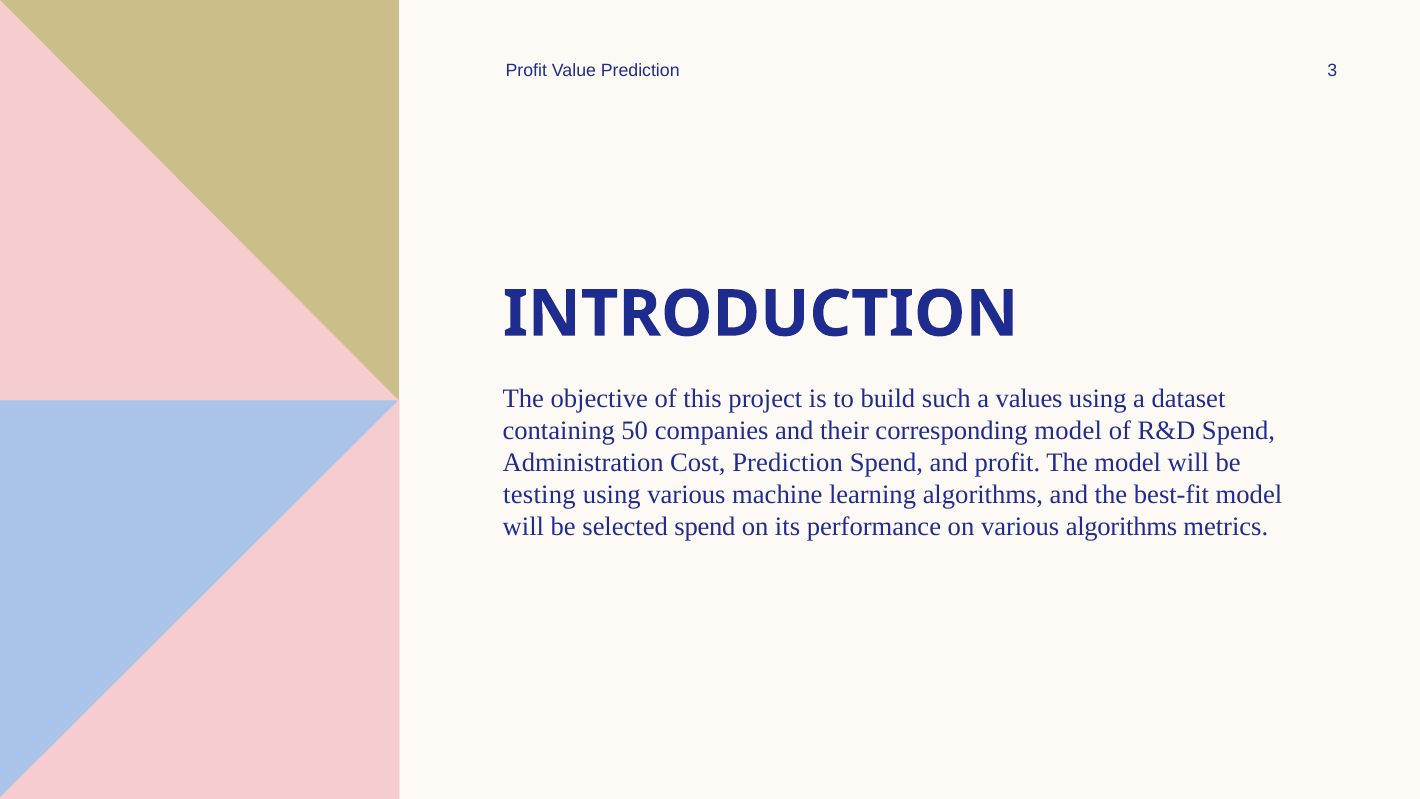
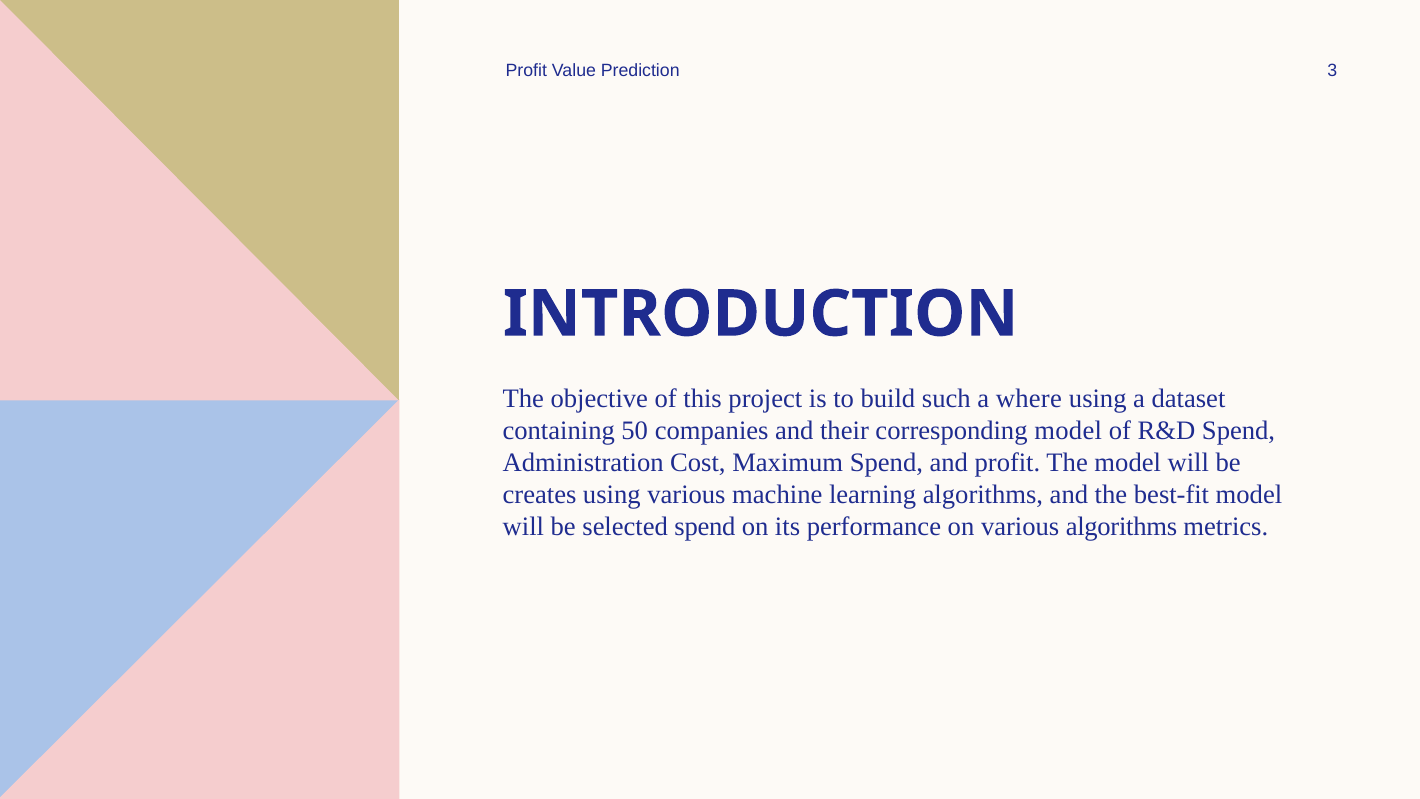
values: values -> where (1029, 399)
Cost Prediction: Prediction -> Maximum (788, 462)
testing: testing -> creates (540, 494)
